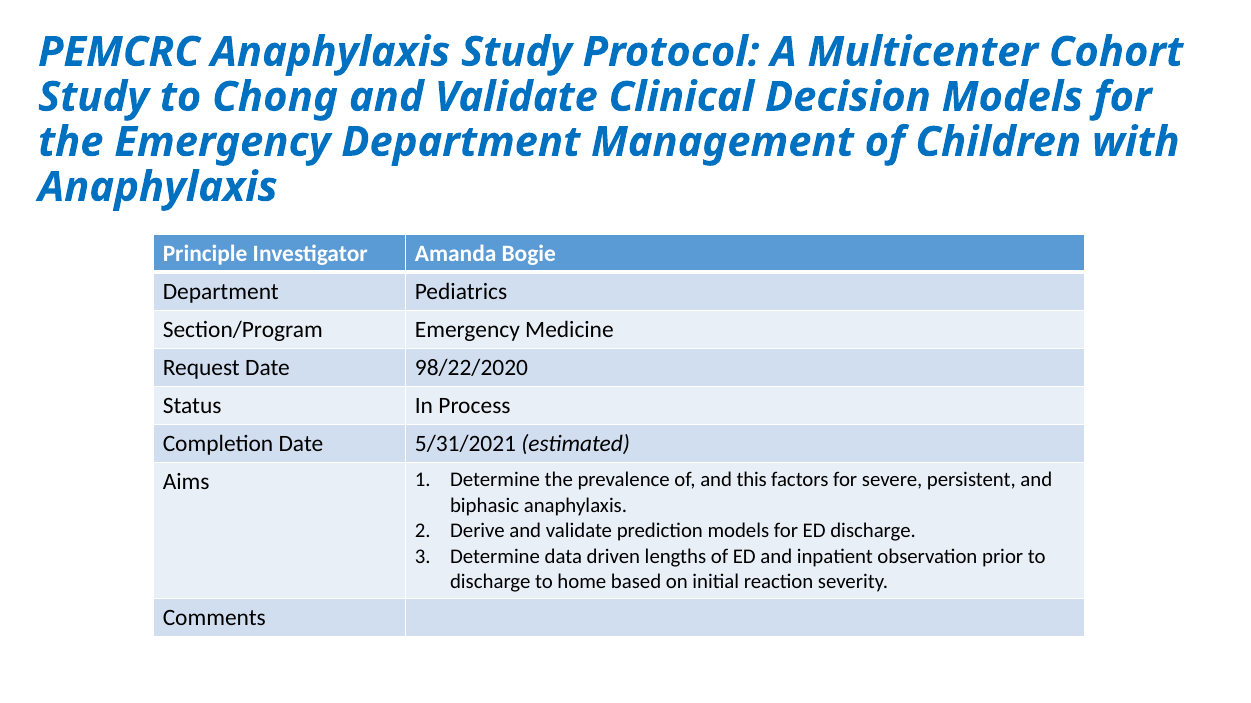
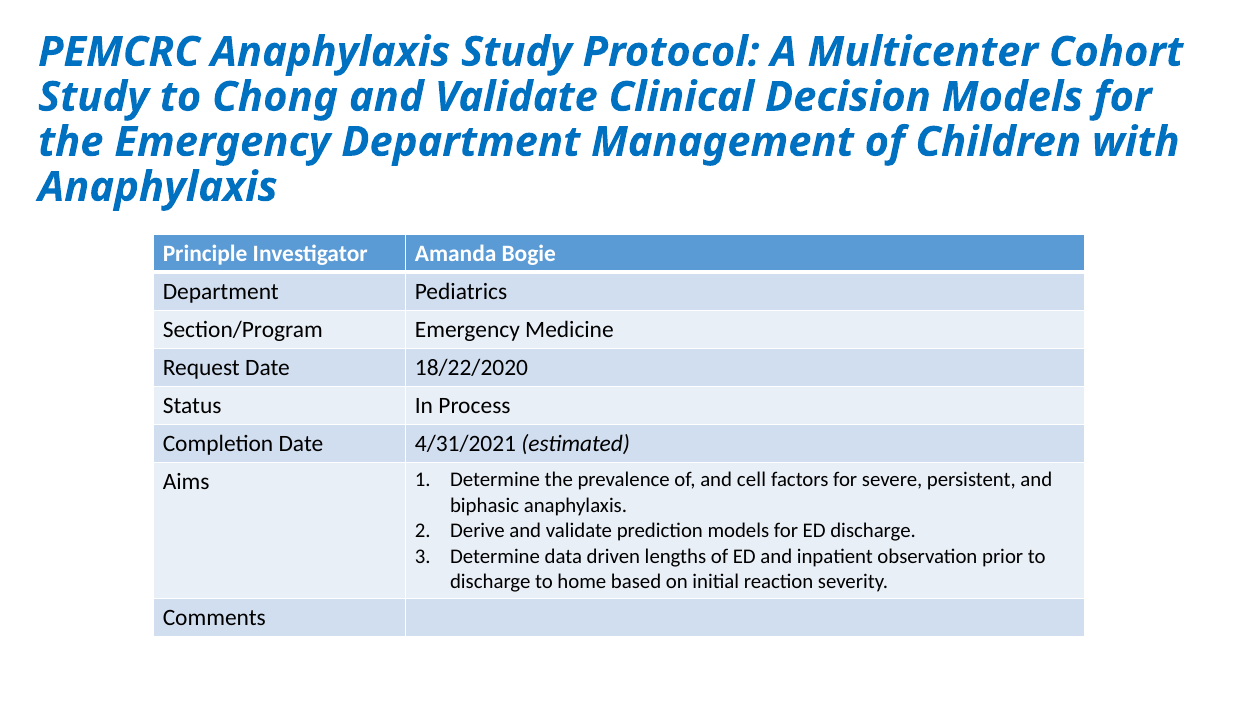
98/22/2020: 98/22/2020 -> 18/22/2020 (471, 368)
5/31/2021: 5/31/2021 -> 4/31/2021 (466, 444)
this: this -> cell (751, 480)
